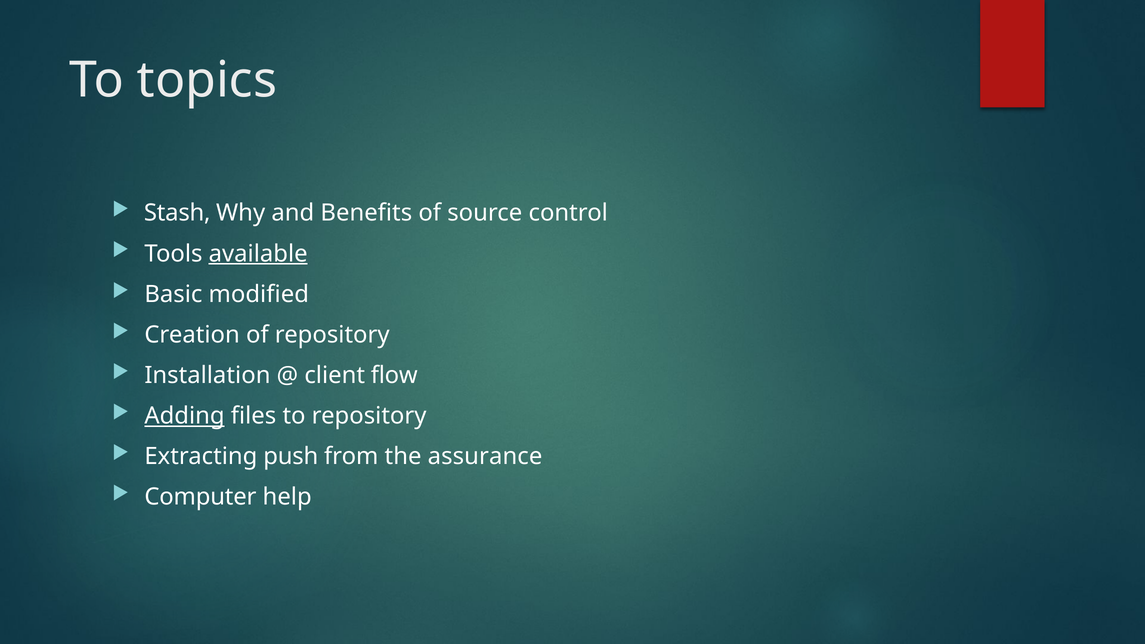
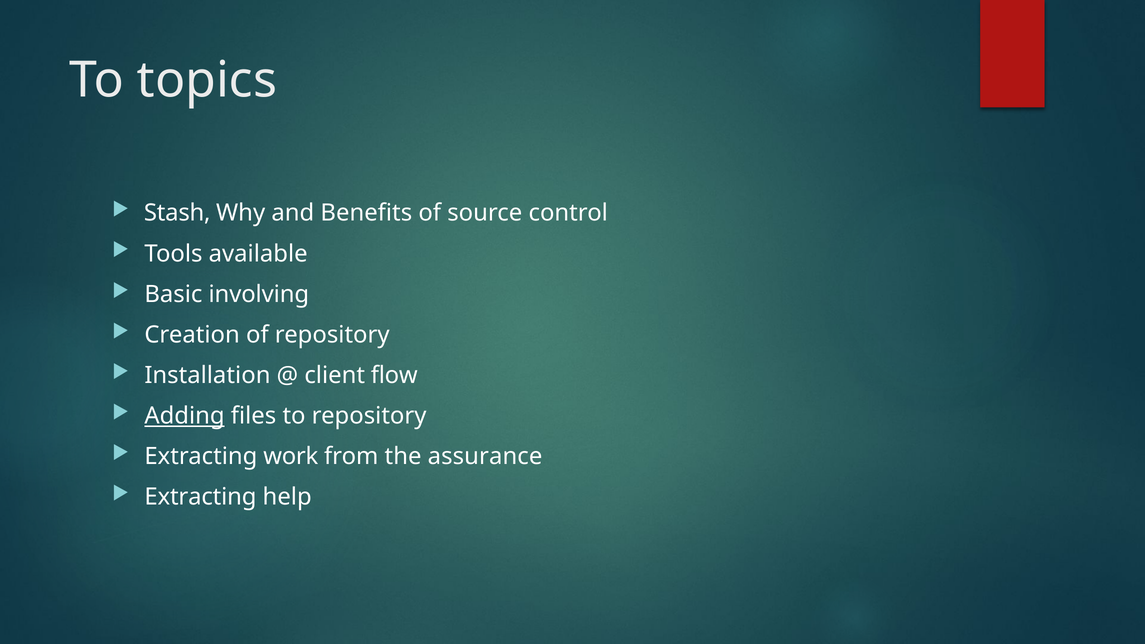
available underline: present -> none (258, 254)
modified: modified -> involving (259, 294)
push: push -> work (291, 457)
Computer: Computer -> Extracting (200, 497)
